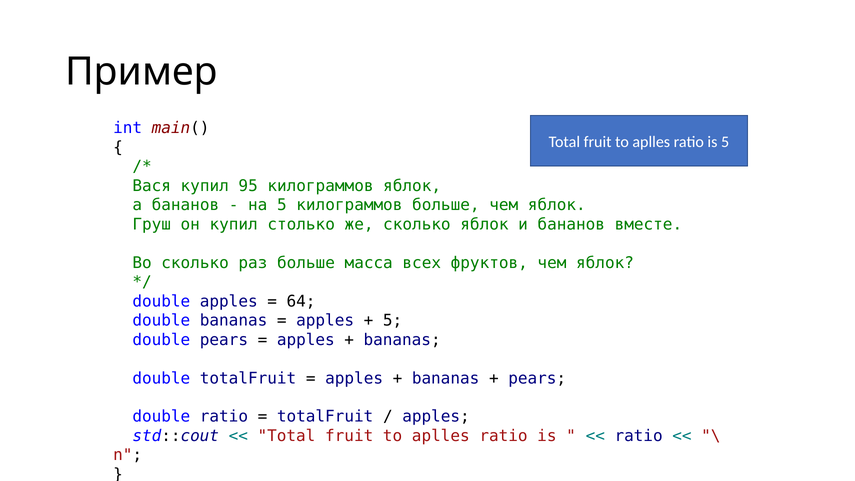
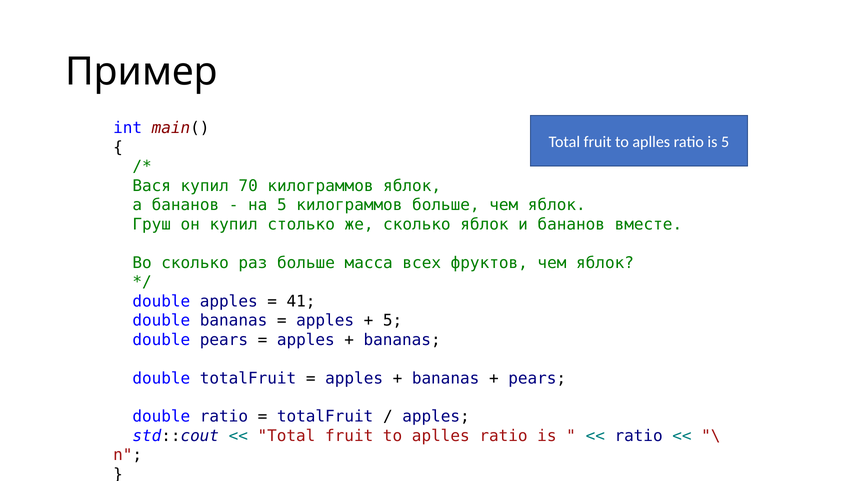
95: 95 -> 70 (248, 186)
64: 64 -> 41 (301, 301)
